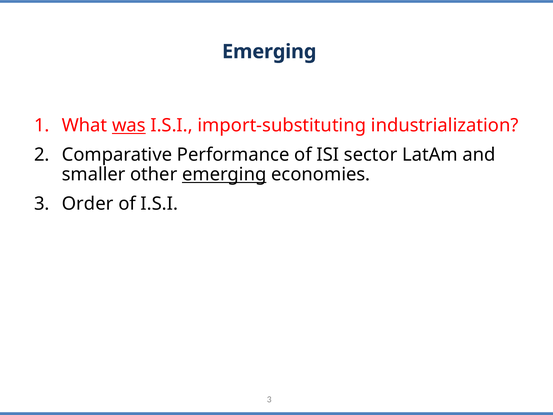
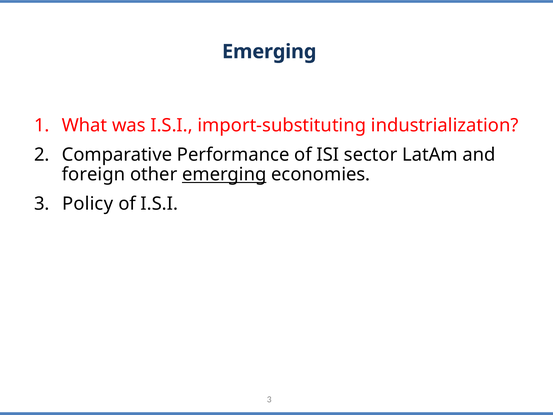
was underline: present -> none (129, 125)
smaller: smaller -> foreign (94, 174)
Order: Order -> Policy (88, 204)
